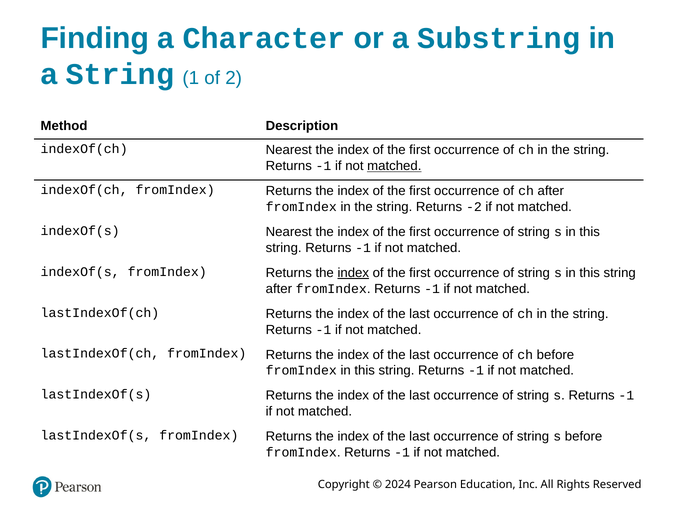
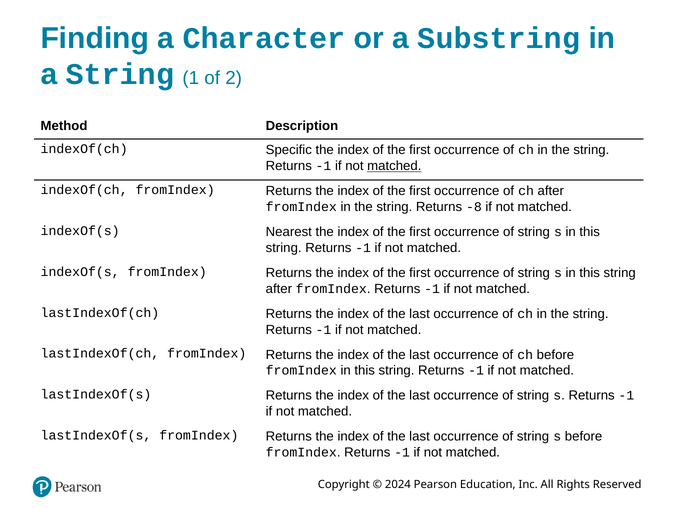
indexOf(ch Nearest: Nearest -> Specific (289, 150)
-2: -2 -> -8 (474, 207)
index underline: present -> none (353, 273)
